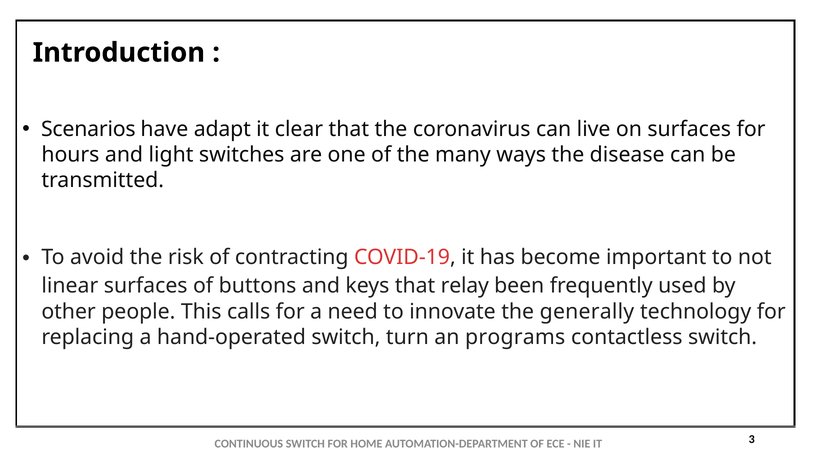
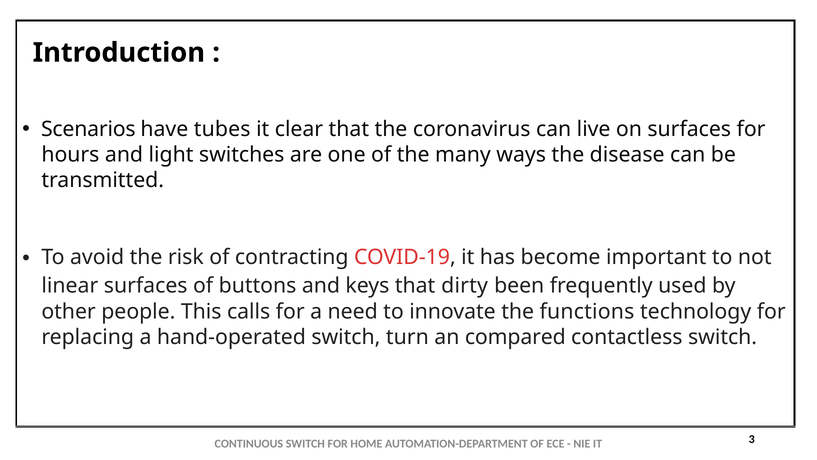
adapt: adapt -> tubes (222, 129)
relay: relay -> dirty (465, 286)
generally: generally -> functions (587, 311)
programs: programs -> compared (515, 337)
